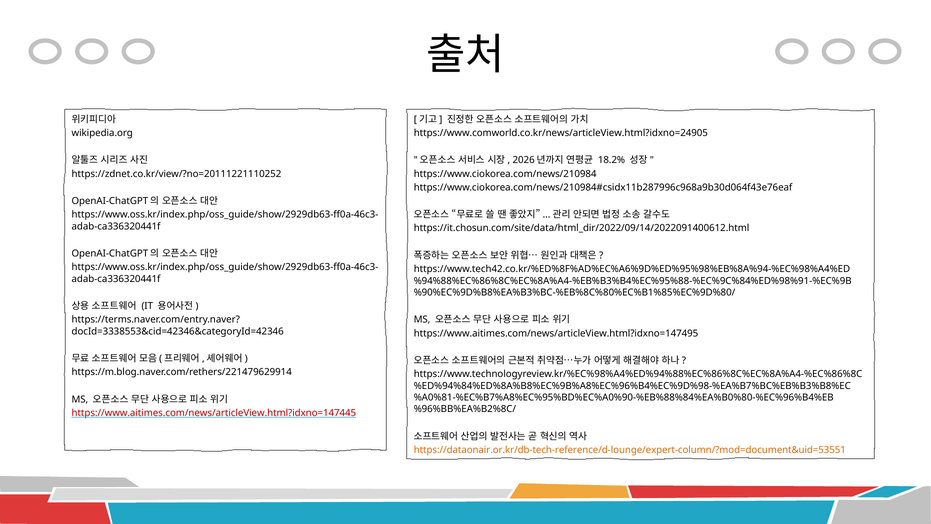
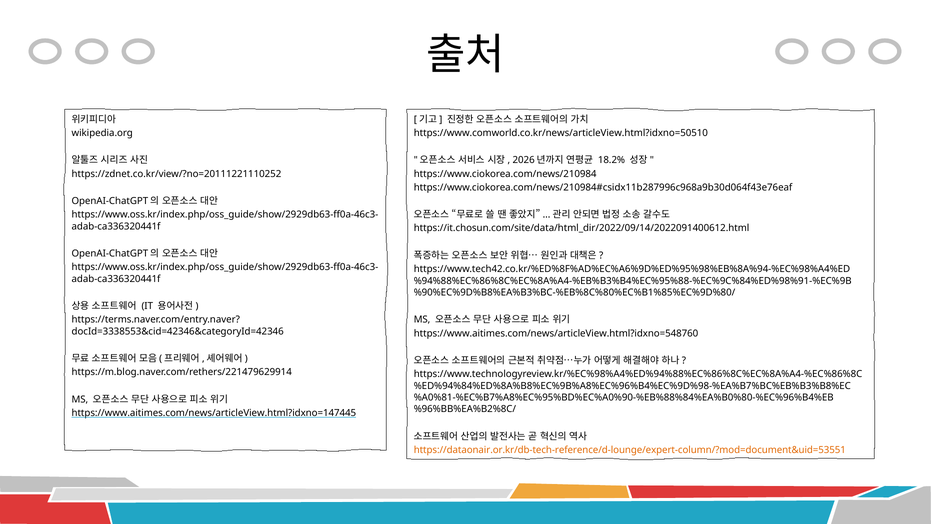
https://www.comworld.co.kr/news/articleView.html?idxno=24905: https://www.comworld.co.kr/news/articleView.html?idxno=24905 -> https://www.comworld.co.kr/news/articleView.html?idxno=50510 (561, 133)
https://www.aitimes.com/news/articleView.html?idxno=147495: https://www.aitimes.com/news/articleView.html?idxno=147495 -> https://www.aitimes.com/news/articleView.html?idxno=548760 (556, 333)
https://www.aitimes.com/news/articleView.html?idxno=147445 colour: red -> black (214, 413)
